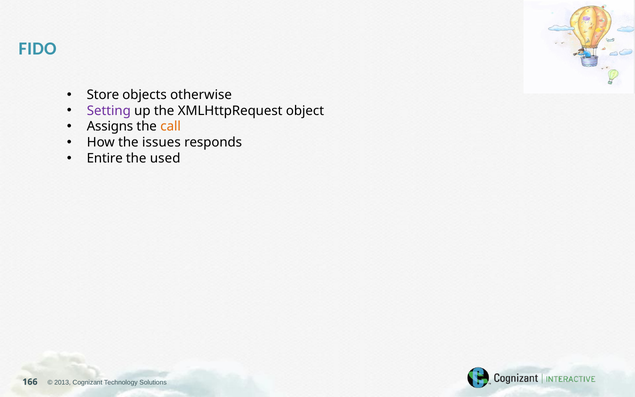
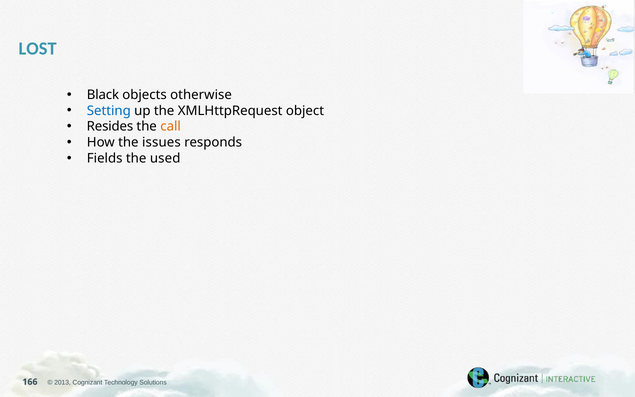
FIDO: FIDO -> LOST (38, 49)
Store: Store -> Black (103, 95)
Setting colour: purple -> blue (109, 111)
Assigns: Assigns -> Resides (110, 127)
Entire: Entire -> Fields (105, 158)
